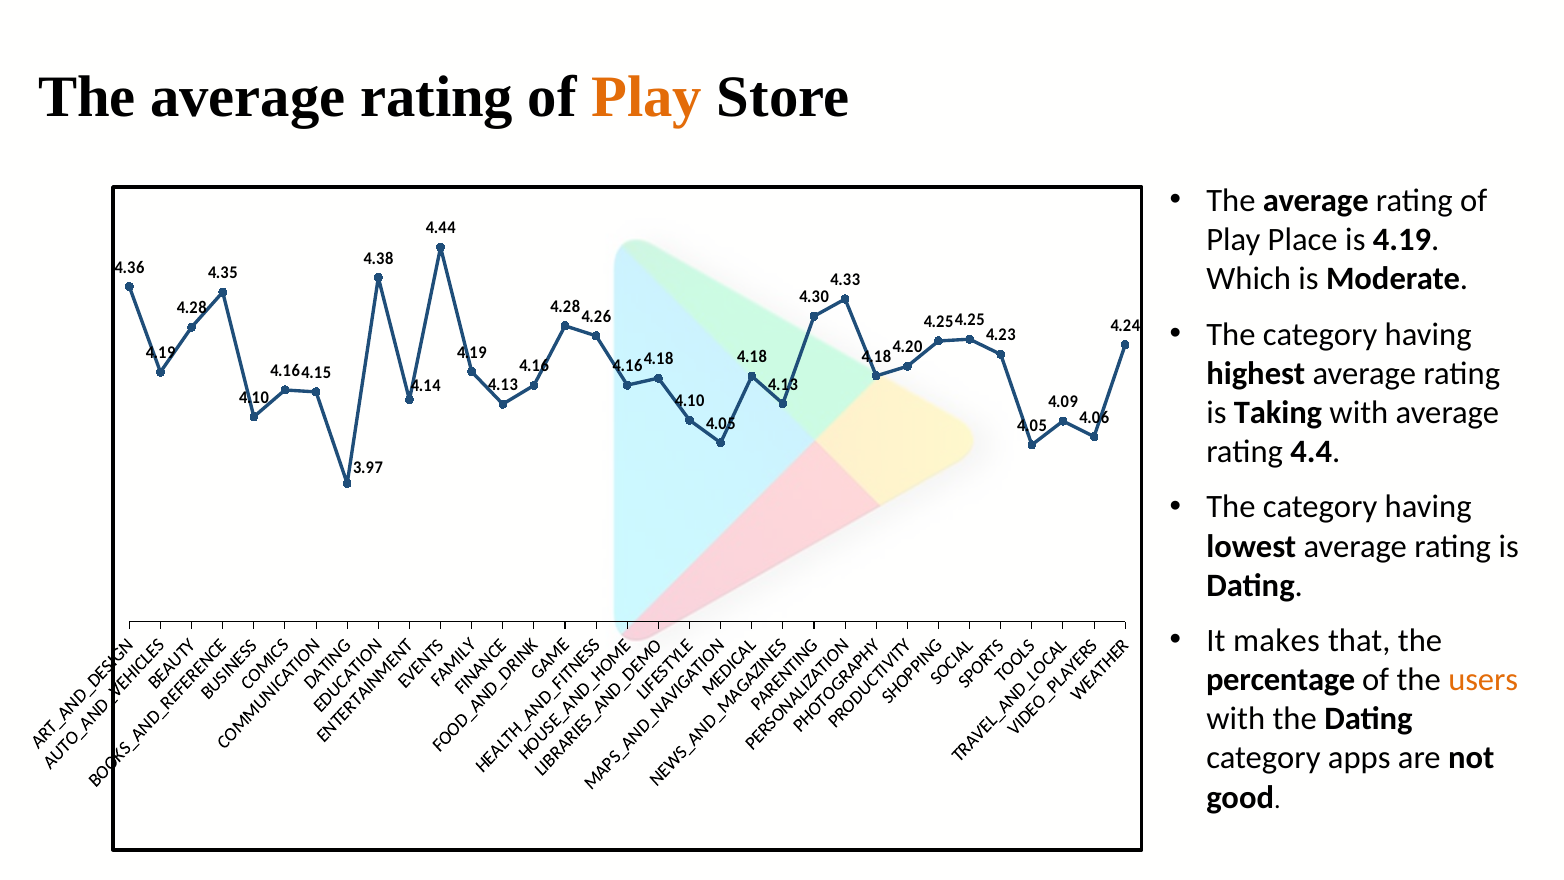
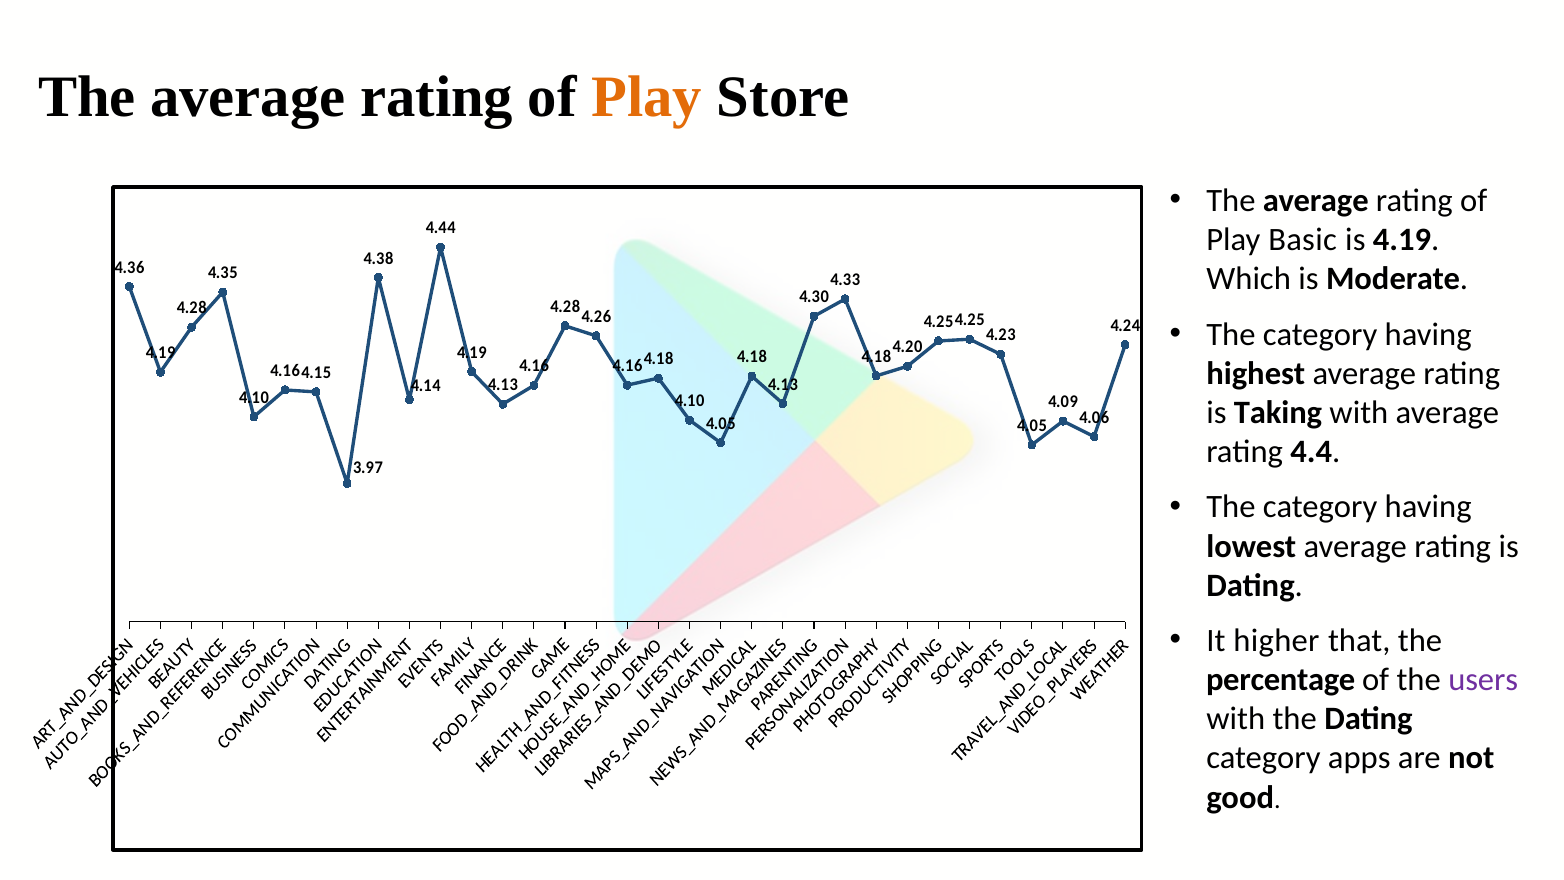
Place: Place -> Basic (1303, 240)
makes: makes -> higher (1276, 641)
users colour: orange -> purple (1483, 680)
